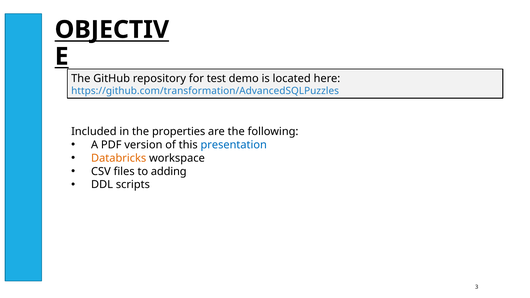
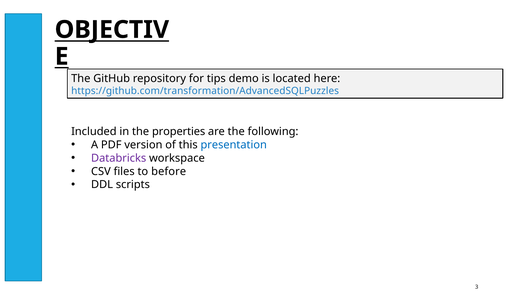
test: test -> tips (216, 78)
Databricks colour: orange -> purple (119, 158)
adding: adding -> before (169, 171)
